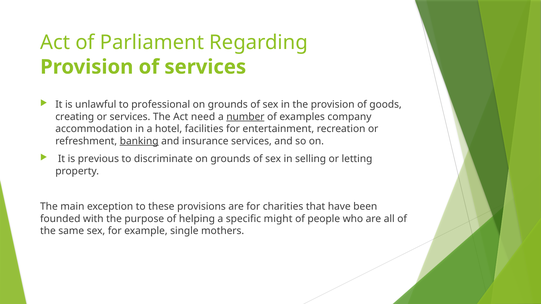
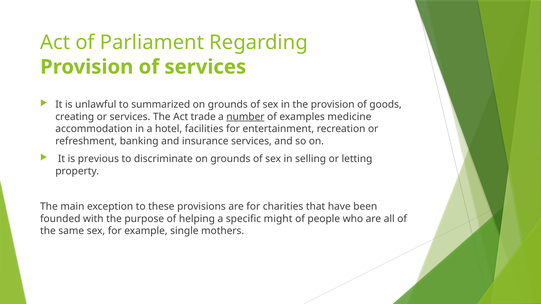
professional: professional -> summarized (161, 105)
need: need -> trade (203, 117)
company: company -> medicine (349, 117)
banking underline: present -> none (139, 141)
